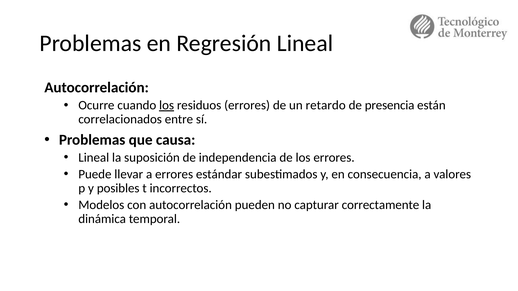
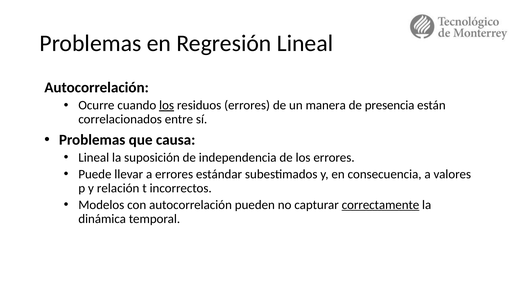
retardo: retardo -> manera (326, 105)
posibles: posibles -> relación (118, 188)
correctamente underline: none -> present (380, 205)
